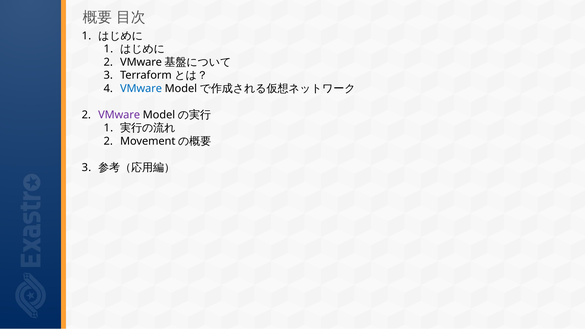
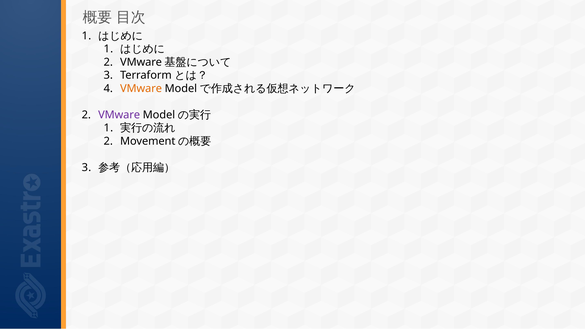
VMware colour: blue -> orange (141, 88)
